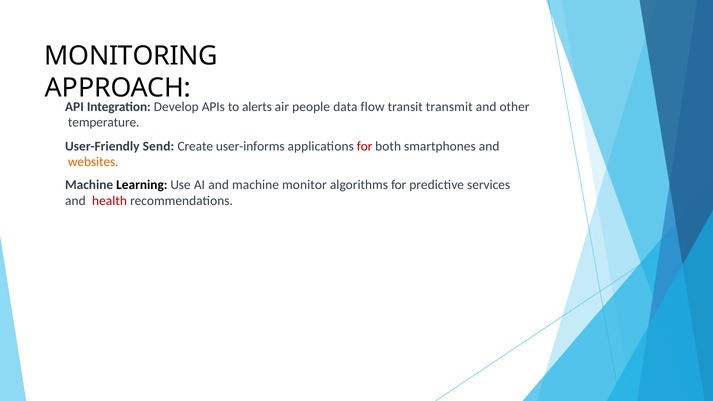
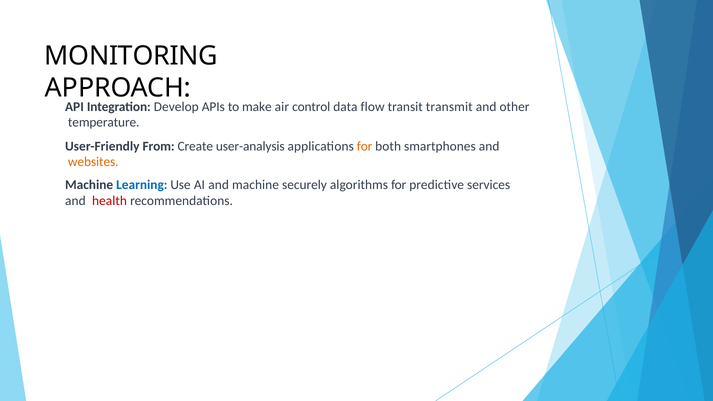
alerts: alerts -> make (257, 107)
people: people -> control (311, 107)
Send: Send -> From (159, 146)
user-informs: user-informs -> user-analysis (250, 146)
for colour: red -> orange (365, 146)
Learning colour: black -> blue (142, 185)
monitor: monitor -> securely (304, 185)
